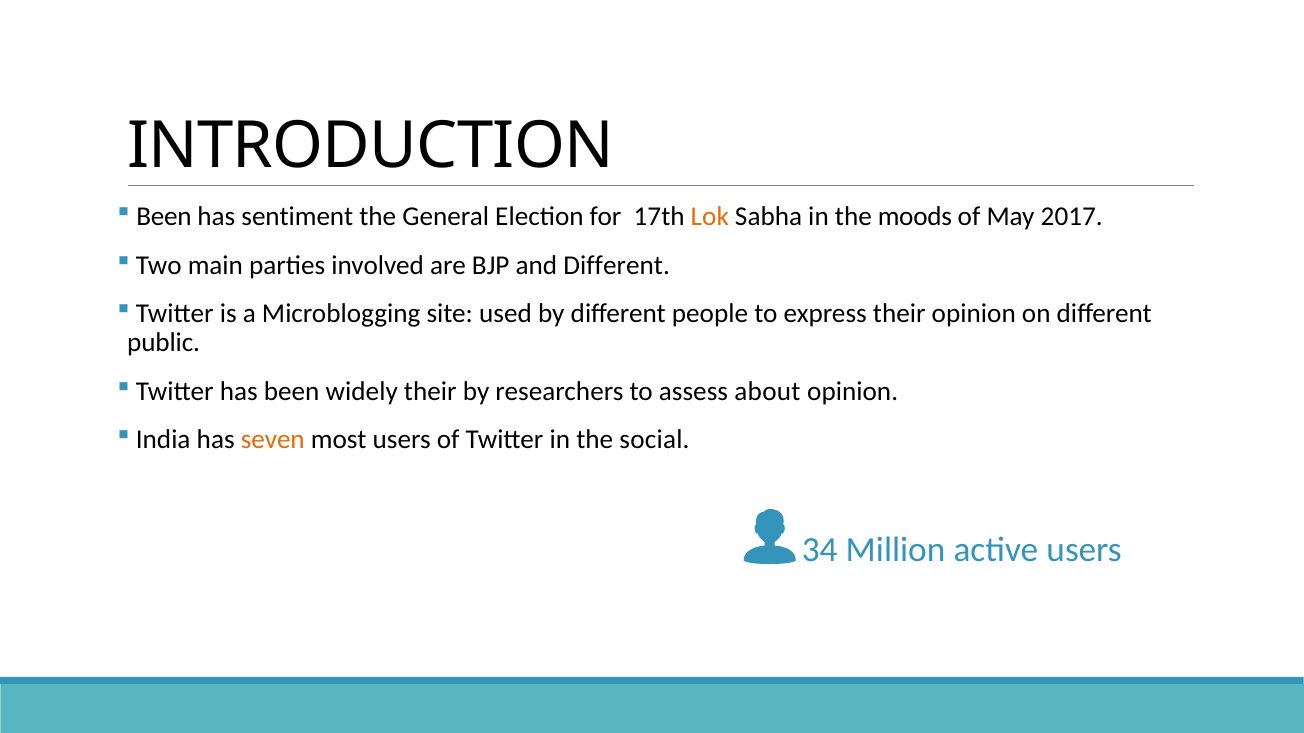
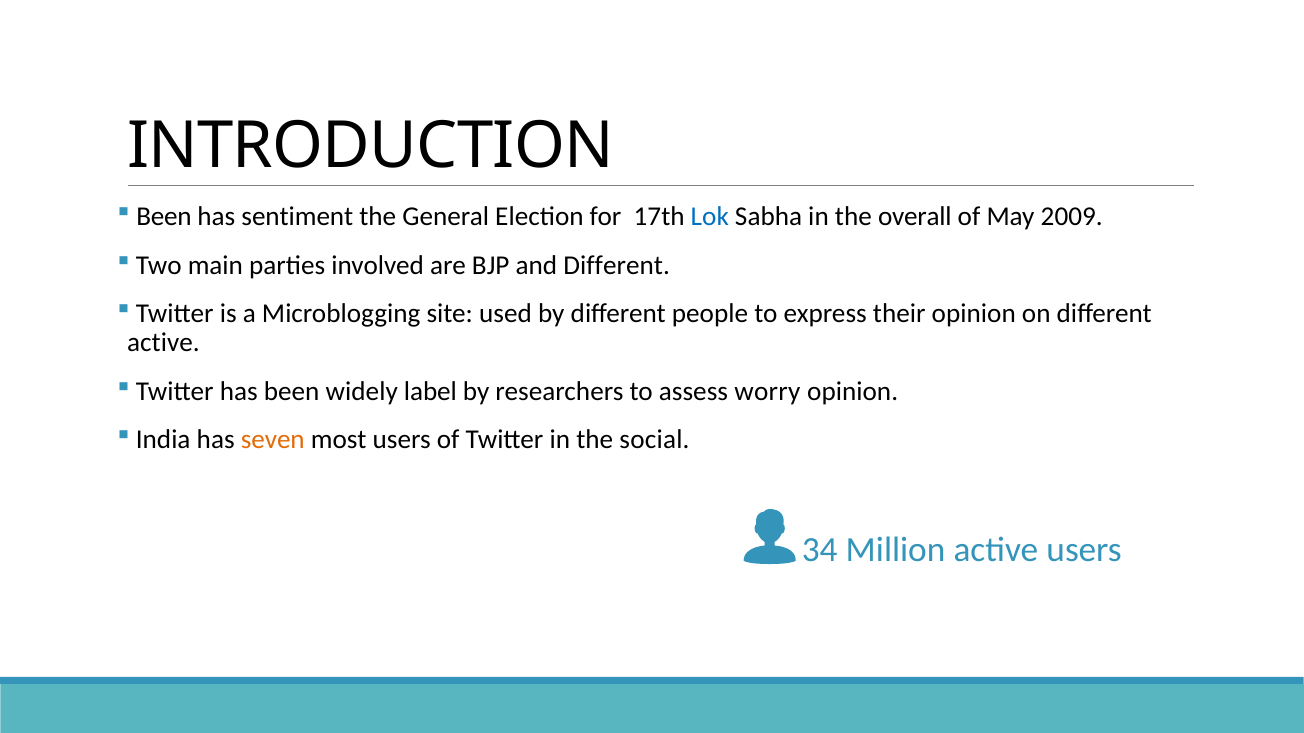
Lok colour: orange -> blue (710, 217)
moods: moods -> overall (915, 217)
2017: 2017 -> 2009 (1072, 217)
public: public -> active (163, 343)
widely their: their -> label (430, 391)
about: about -> worry (767, 391)
